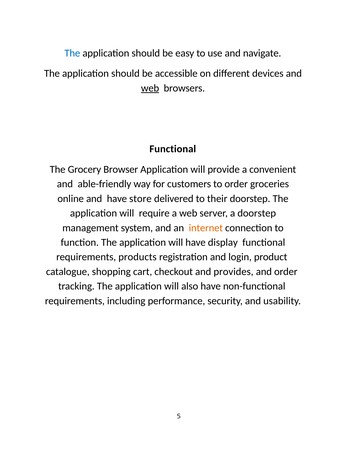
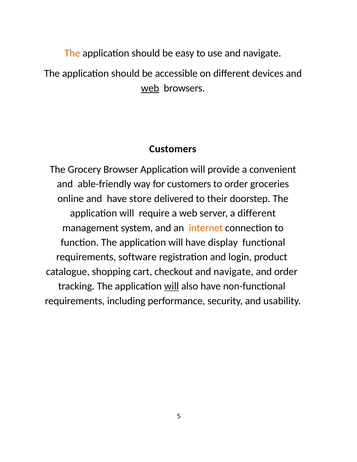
The colour: blue -> orange (72, 53)
Functional: Functional -> Customers (173, 149)
a doorstep: doorstep -> different (257, 213)
products: products -> software (138, 257)
checkout and provides: provides -> navigate (234, 272)
will underline: none -> present (172, 286)
